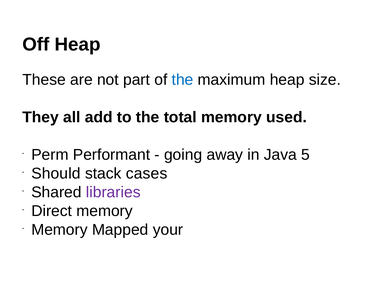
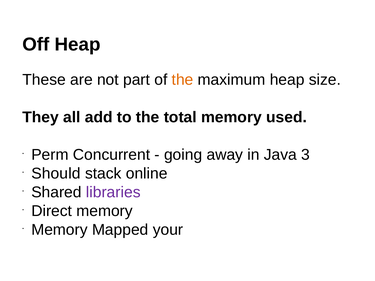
the colour: blue -> orange (183, 80)
Performant: Performant -> Concurrent (112, 155)
5: 5 -> 3 (305, 155)
cases: cases -> online (147, 174)
